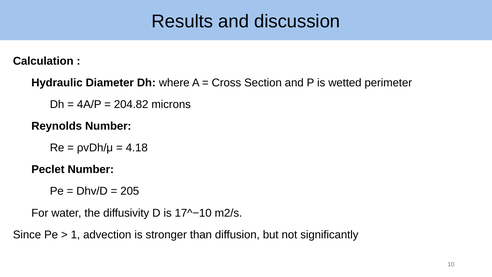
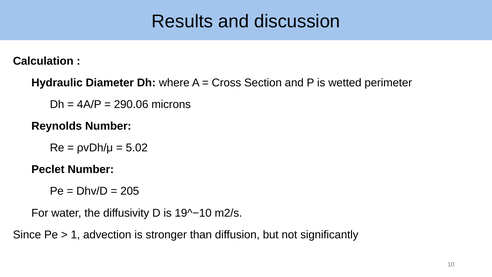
204.82: 204.82 -> 290.06 (131, 104)
4.18: 4.18 -> 5.02 (137, 148)
17^−10: 17^−10 -> 19^−10 (193, 213)
